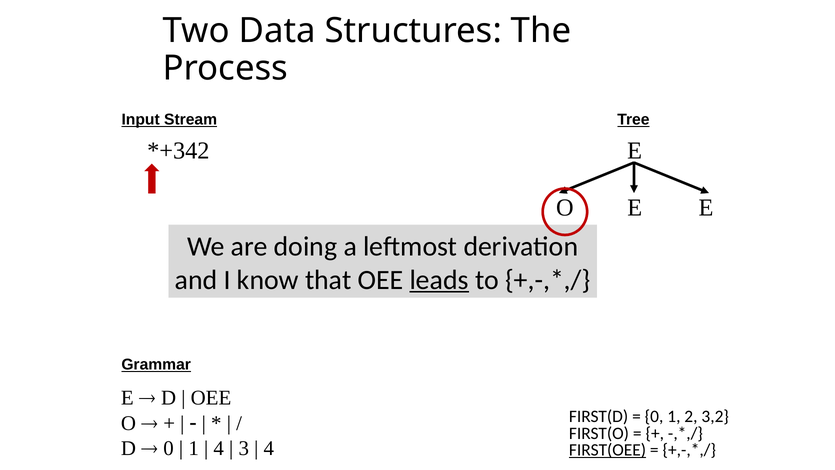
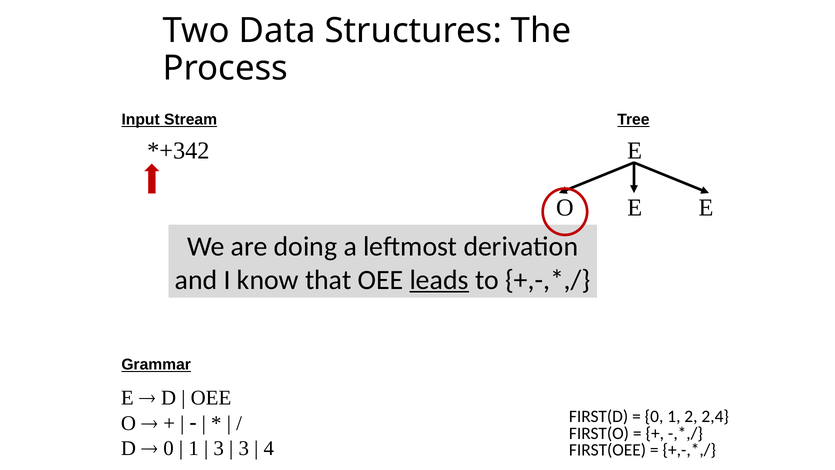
3,2: 3,2 -> 2,4 (715, 416)
4: 4 -> 3 (219, 448)
FIRST(OEE underline: present -> none (608, 450)
